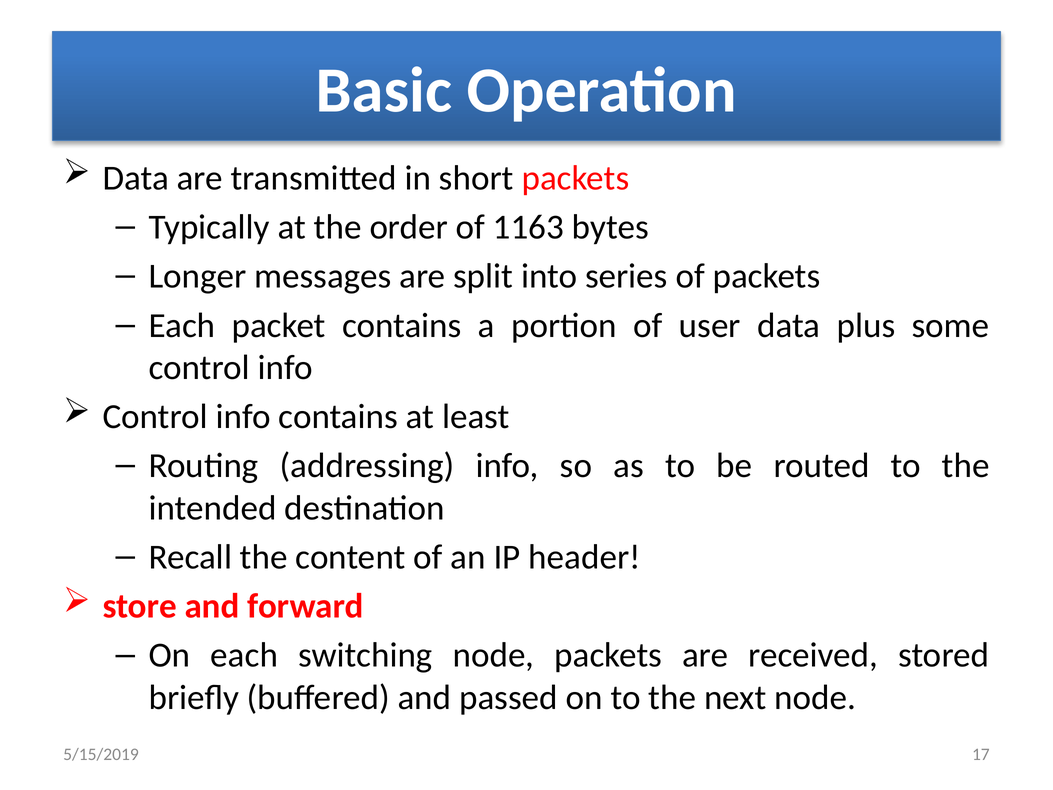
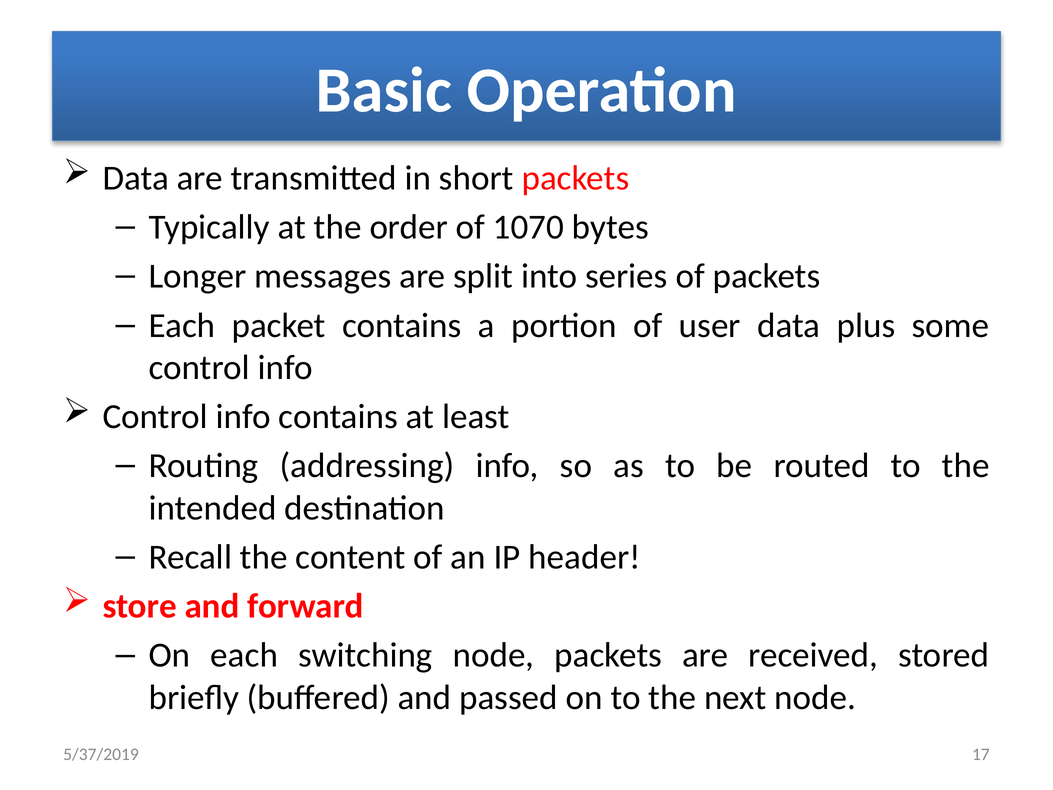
1163: 1163 -> 1070 (528, 227)
5/15/2019: 5/15/2019 -> 5/37/2019 (101, 754)
